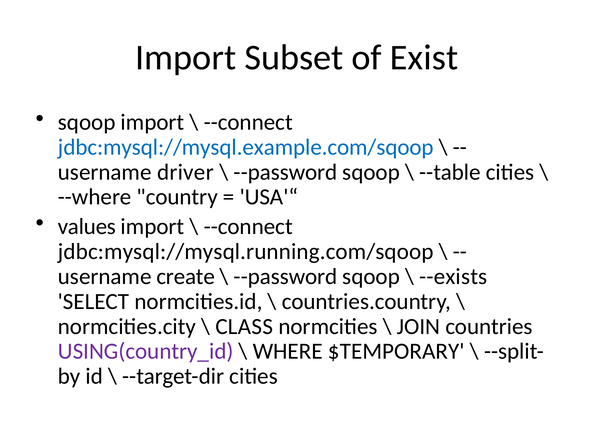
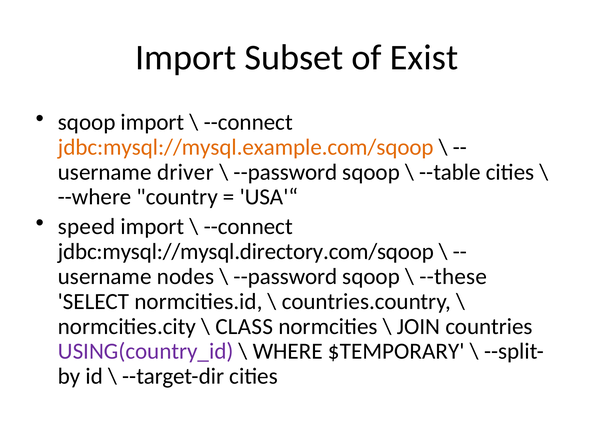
jdbc:mysql://mysql.example.com/sqoop colour: blue -> orange (246, 147)
values: values -> speed (87, 227)
jdbc:mysql://mysql.running.com/sqoop: jdbc:mysql://mysql.running.com/sqoop -> jdbc:mysql://mysql.directory.com/sqoop (246, 252)
create: create -> nodes (186, 277)
--exists: --exists -> --these (453, 277)
